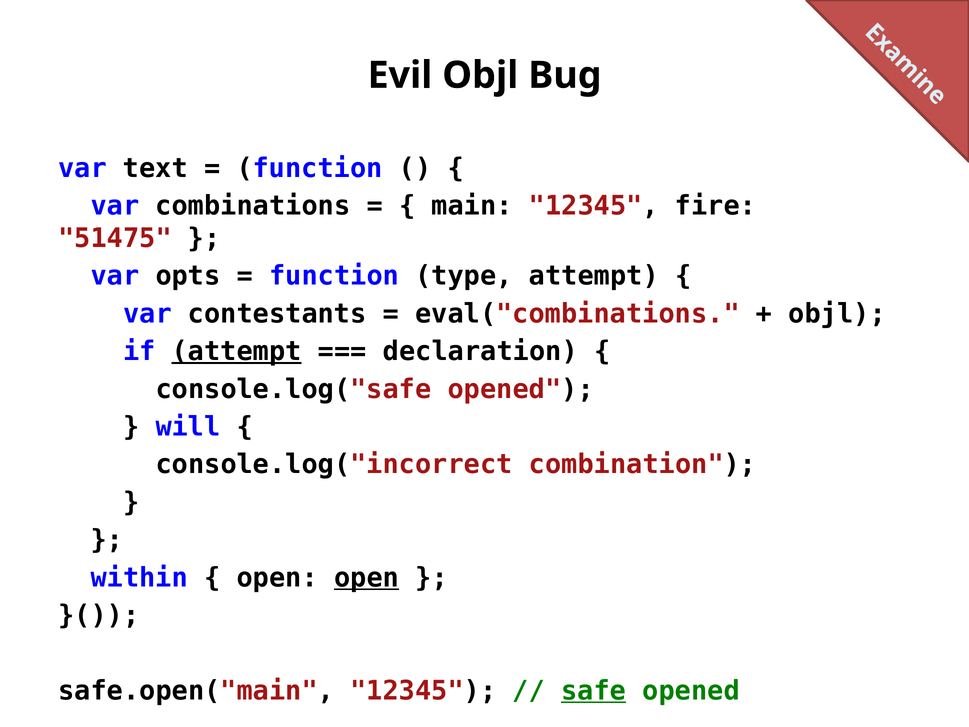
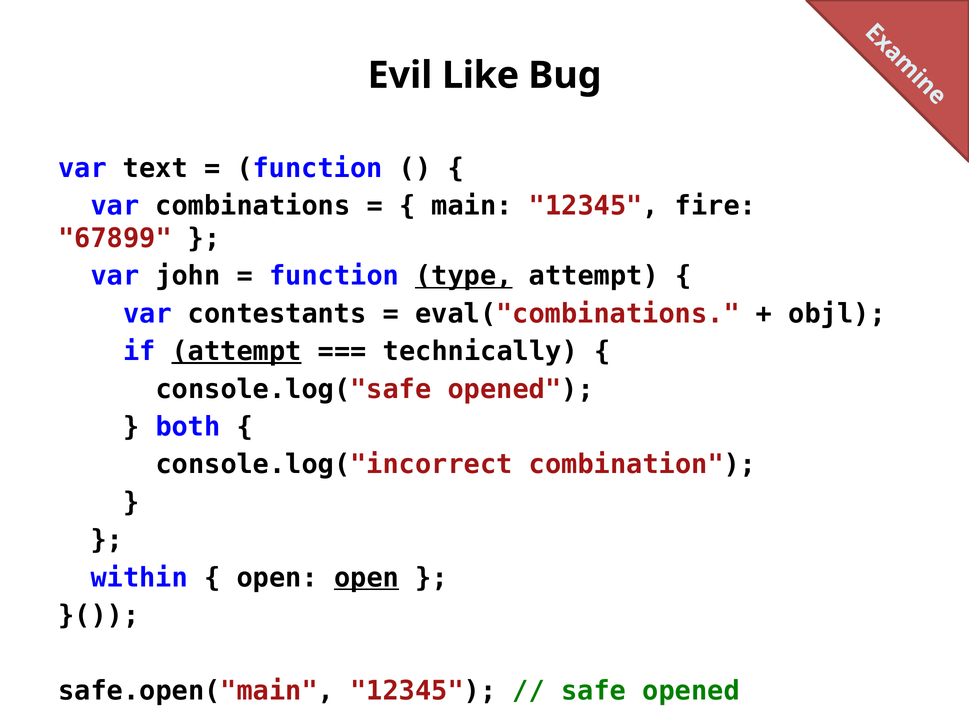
Evil Objl: Objl -> Like (481, 75)
51475: 51475 -> 67899 (115, 238)
opts: opts -> john (188, 276)
type underline: none -> present (464, 276)
declaration: declaration -> technically (480, 351)
will: will -> both (188, 427)
safe underline: present -> none (594, 691)
